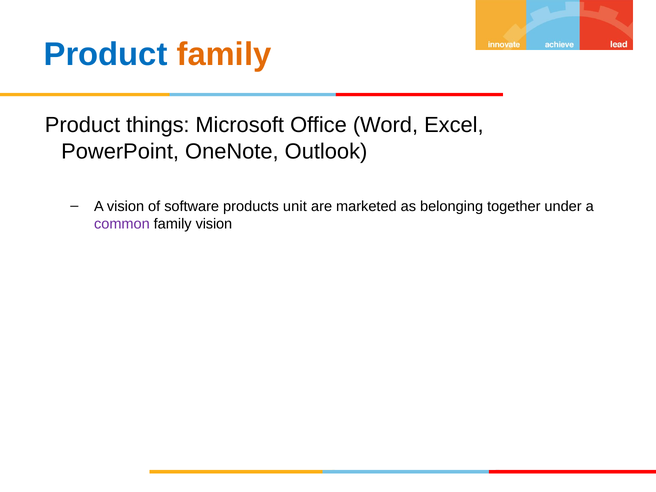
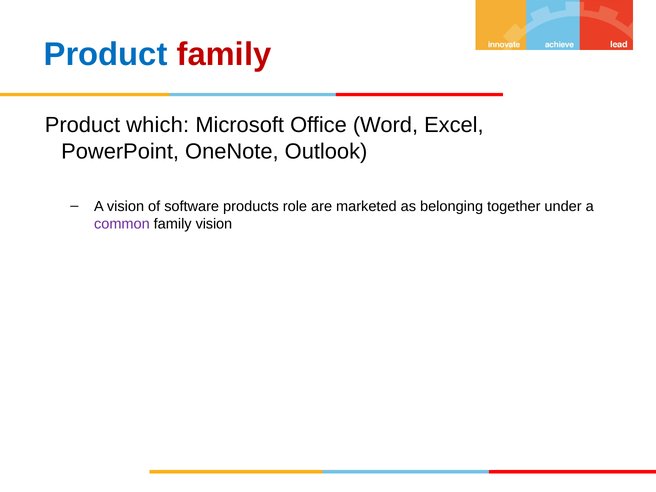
family colour: orange -> red (224, 54)
things: things -> which (158, 125)
unit: unit -> role (295, 206)
